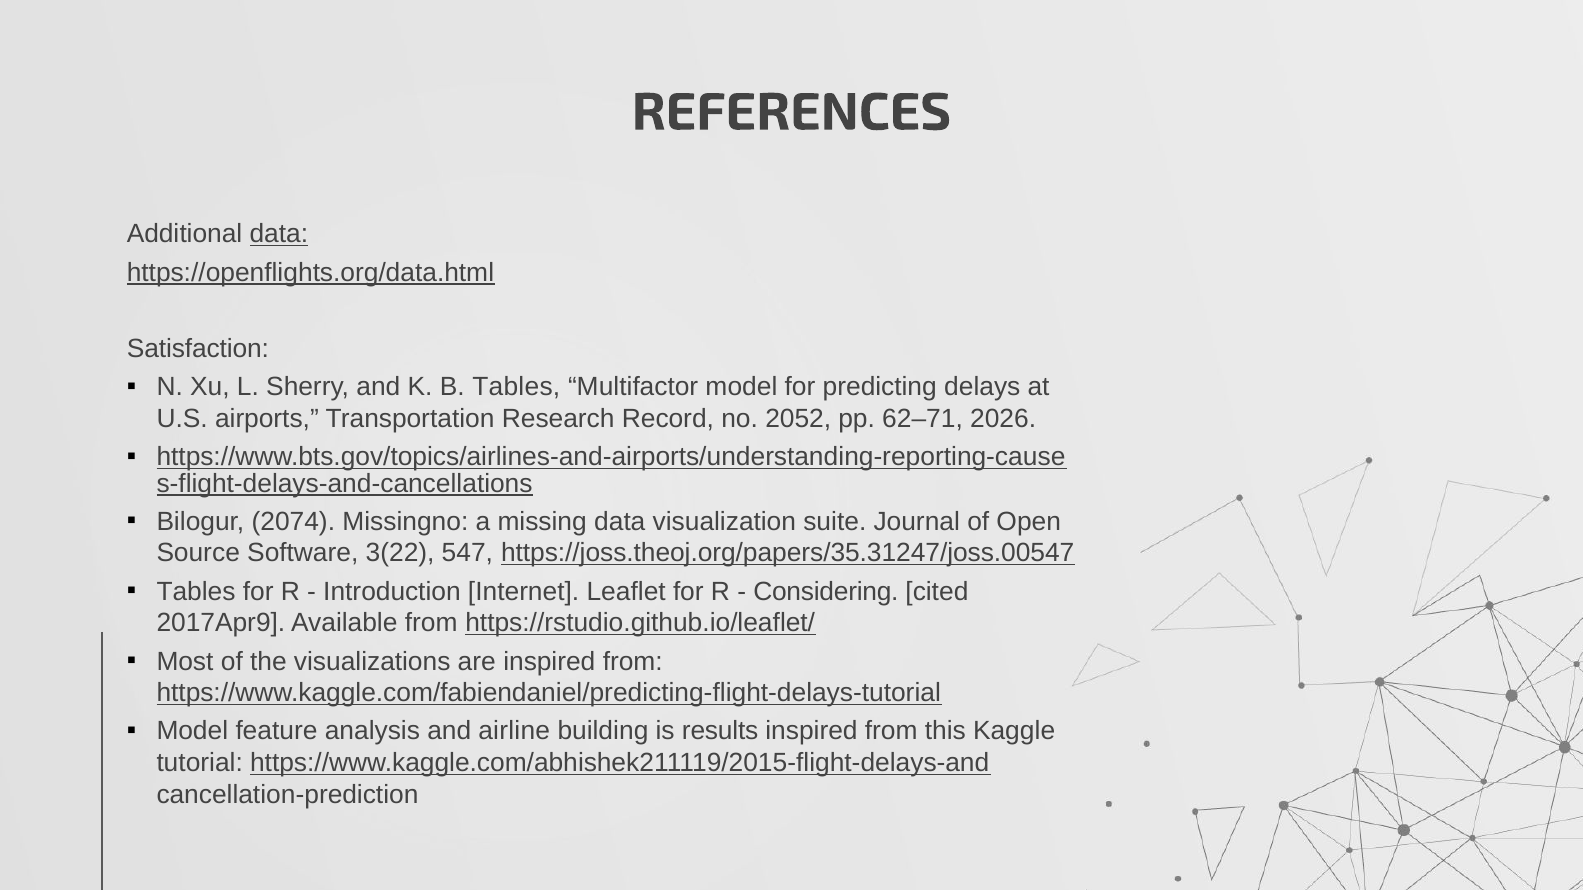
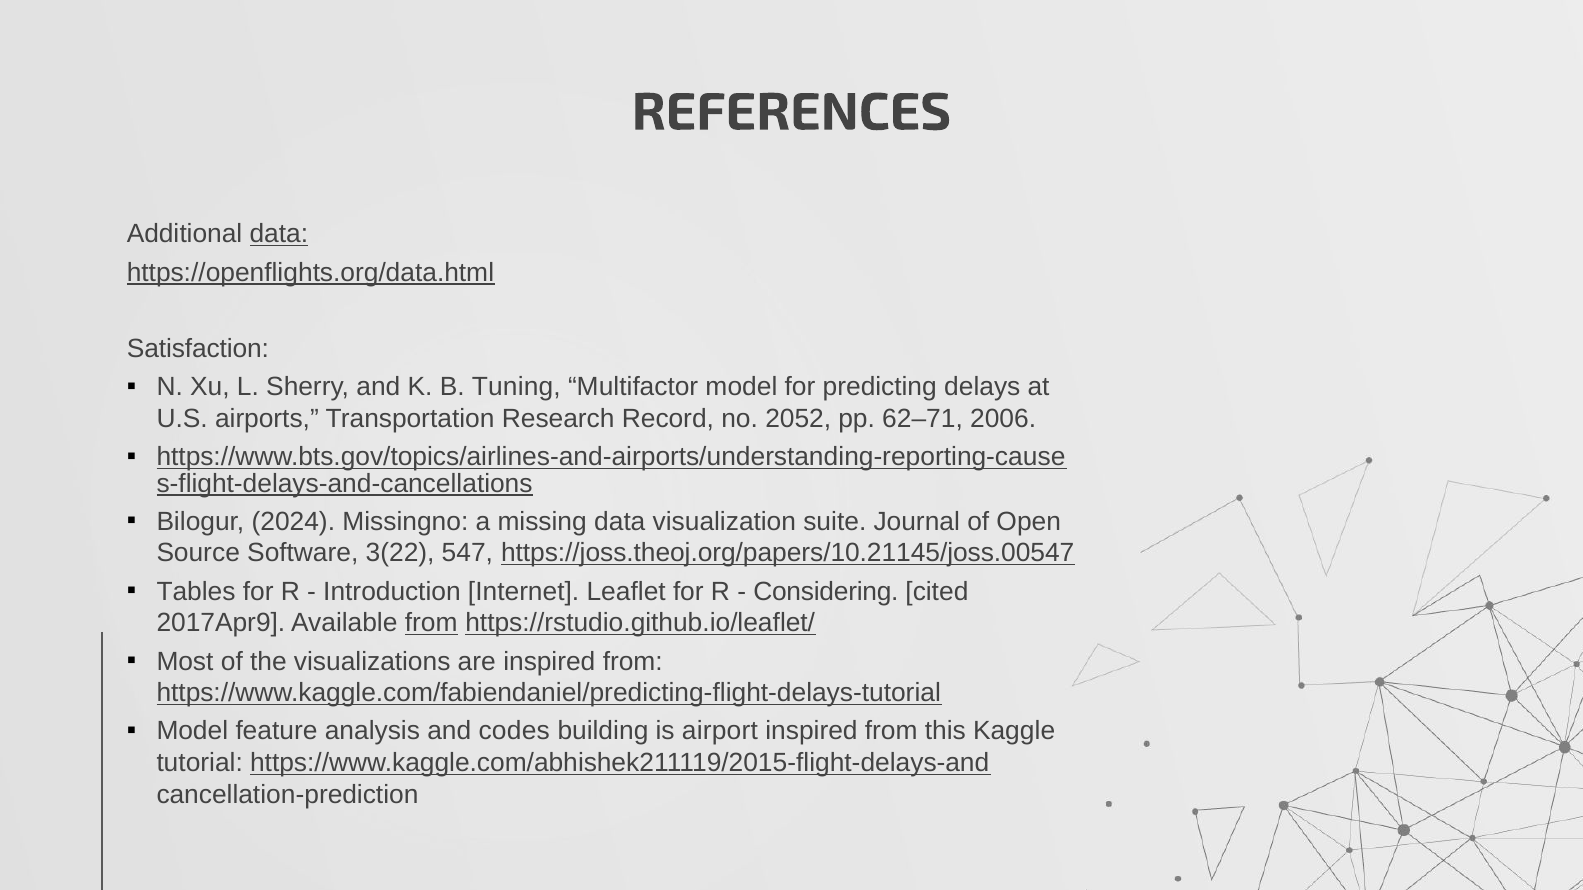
B Tables: Tables -> Tuning (516, 387)
2026: 2026 -> 2006 (1003, 419)
2074: 2074 -> 2024 (293, 522)
https://joss.theoj.org/papers/35.31247/joss.00547: https://joss.theoj.org/papers/35.31247/joss.00547 -> https://joss.theoj.org/papers/10.21145/joss.00547 (788, 554)
from underline: none -> present (431, 623)
airline: airline -> codes (514, 732)
results: results -> airport (720, 732)
